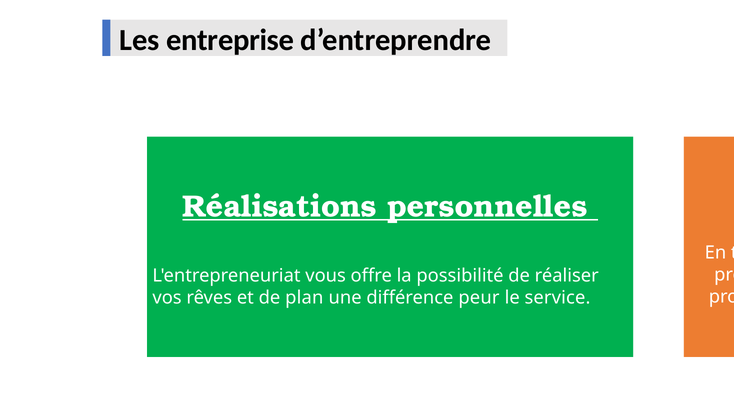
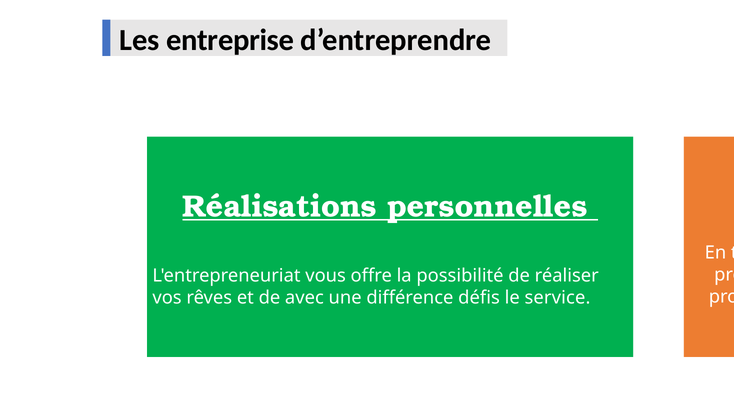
plan: plan -> avec (304, 298)
peur: peur -> défis (479, 298)
